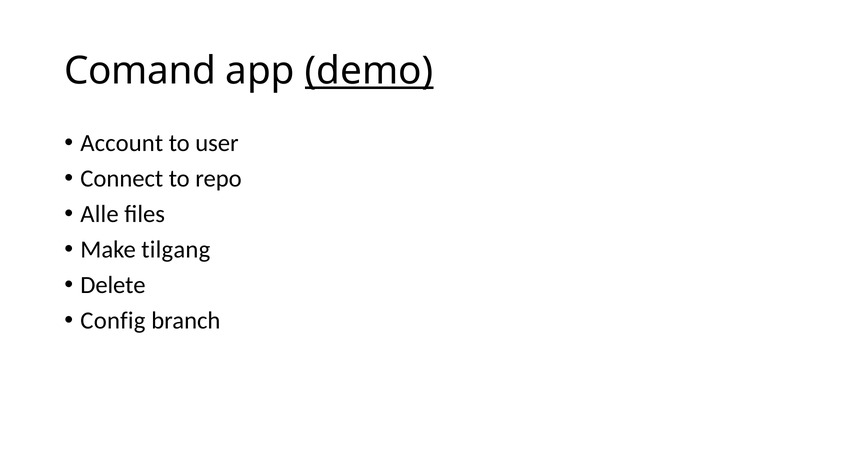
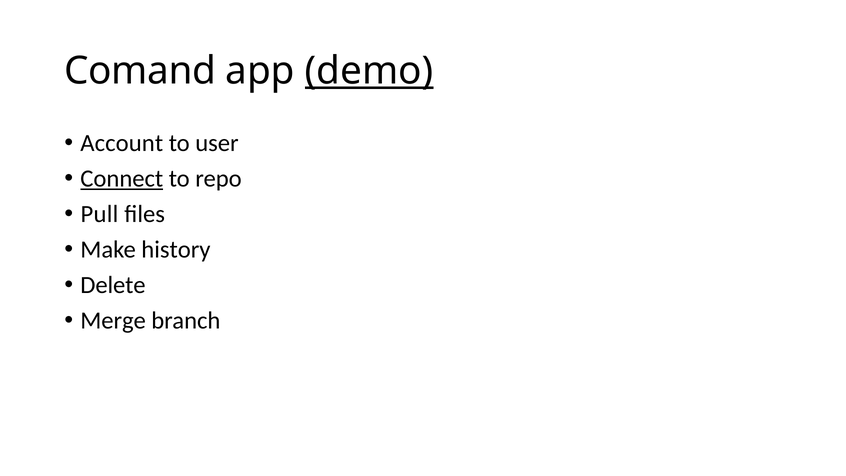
Connect underline: none -> present (122, 179)
Alle: Alle -> Pull (99, 214)
tilgang: tilgang -> history (176, 249)
Config: Config -> Merge (113, 320)
